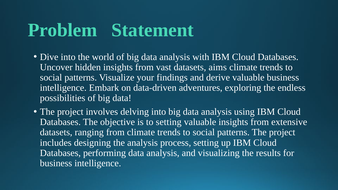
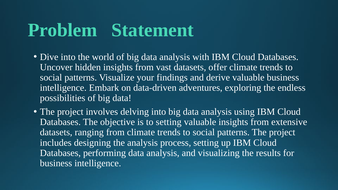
aims: aims -> offer (218, 67)
